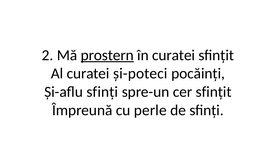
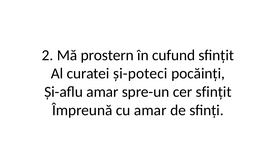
prostern underline: present -> none (107, 55)
în curatei: curatei -> cufund (174, 55)
Și-aflu sfinți: sfinți -> amar (102, 92)
cu perle: perle -> amar (150, 110)
